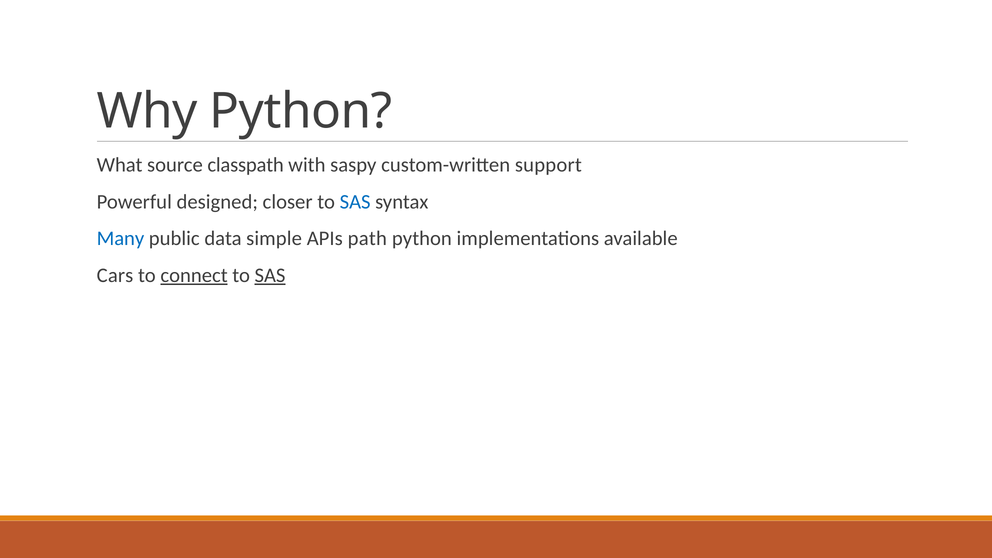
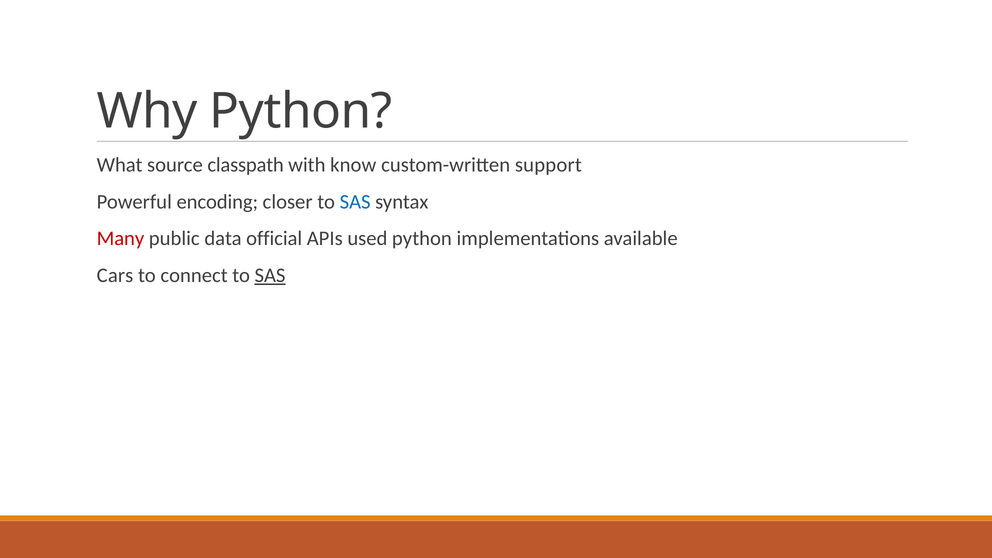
saspy: saspy -> know (353, 165)
designed: designed -> encoding (217, 202)
Many colour: blue -> red (120, 239)
simple: simple -> official (274, 239)
path: path -> used (367, 239)
connect underline: present -> none (194, 275)
